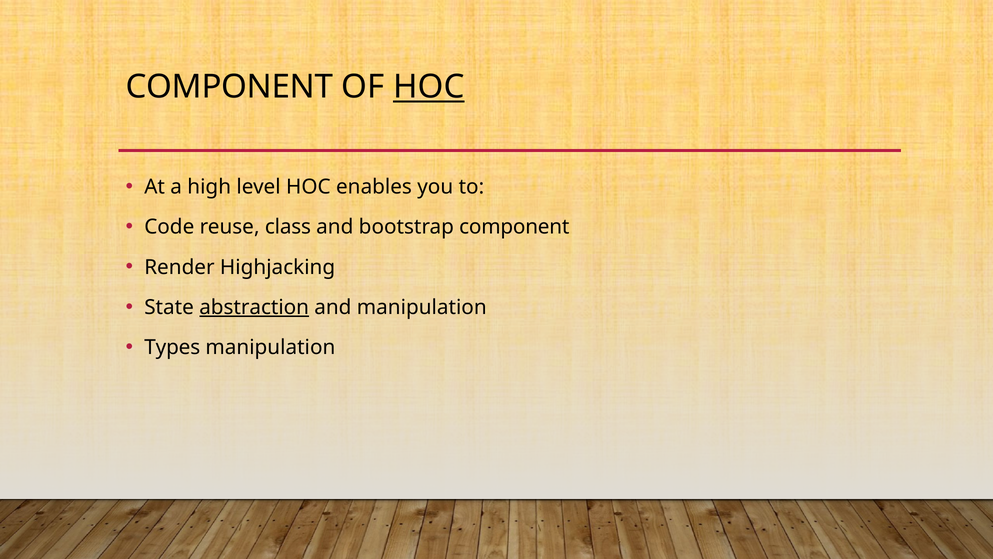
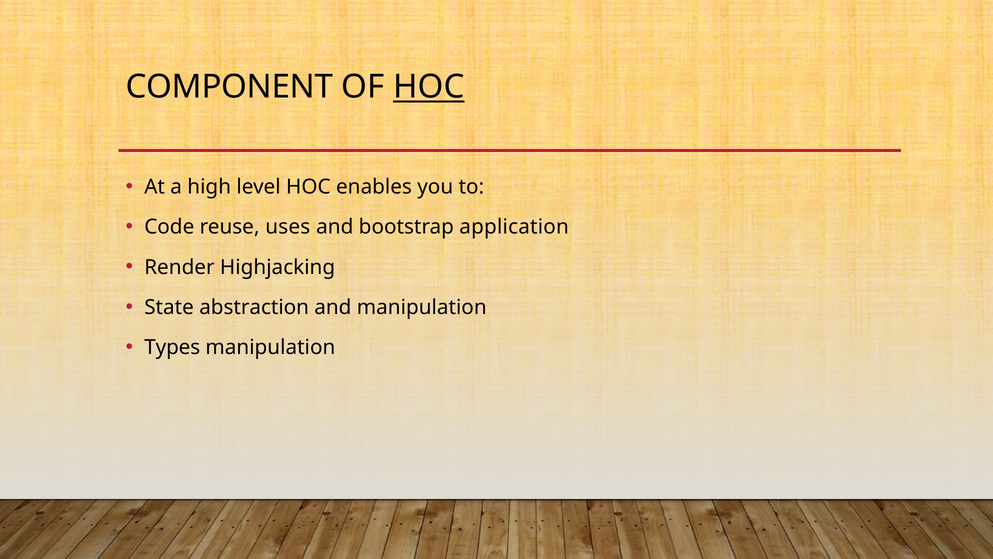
class: class -> uses (288, 227)
bootstrap component: component -> application (514, 227)
abstraction underline: present -> none (254, 307)
